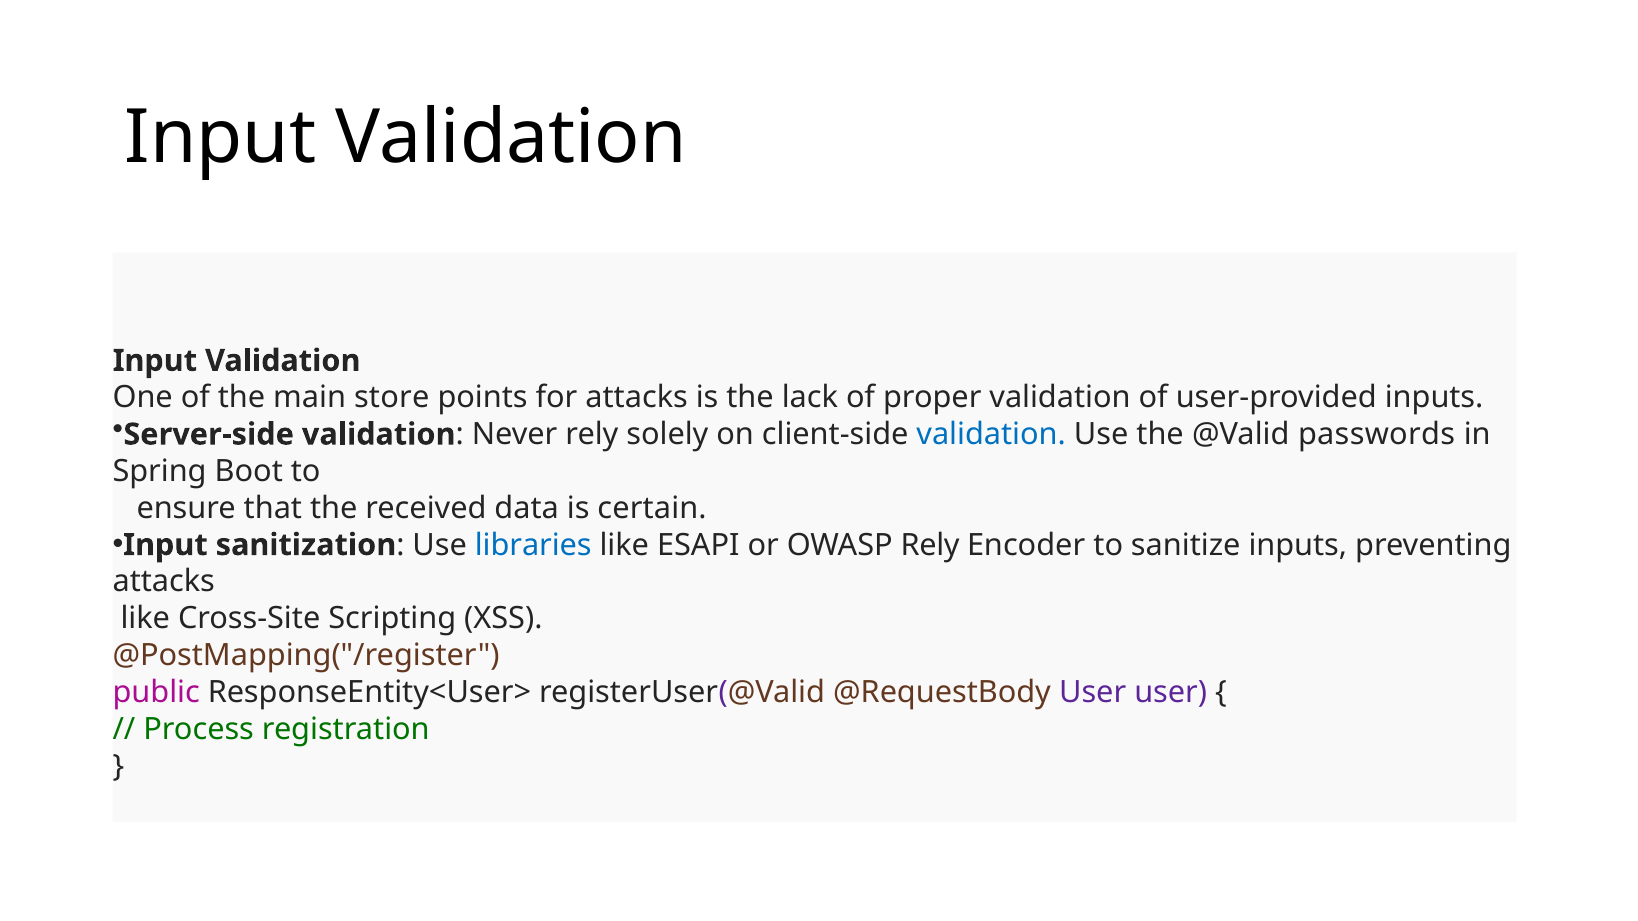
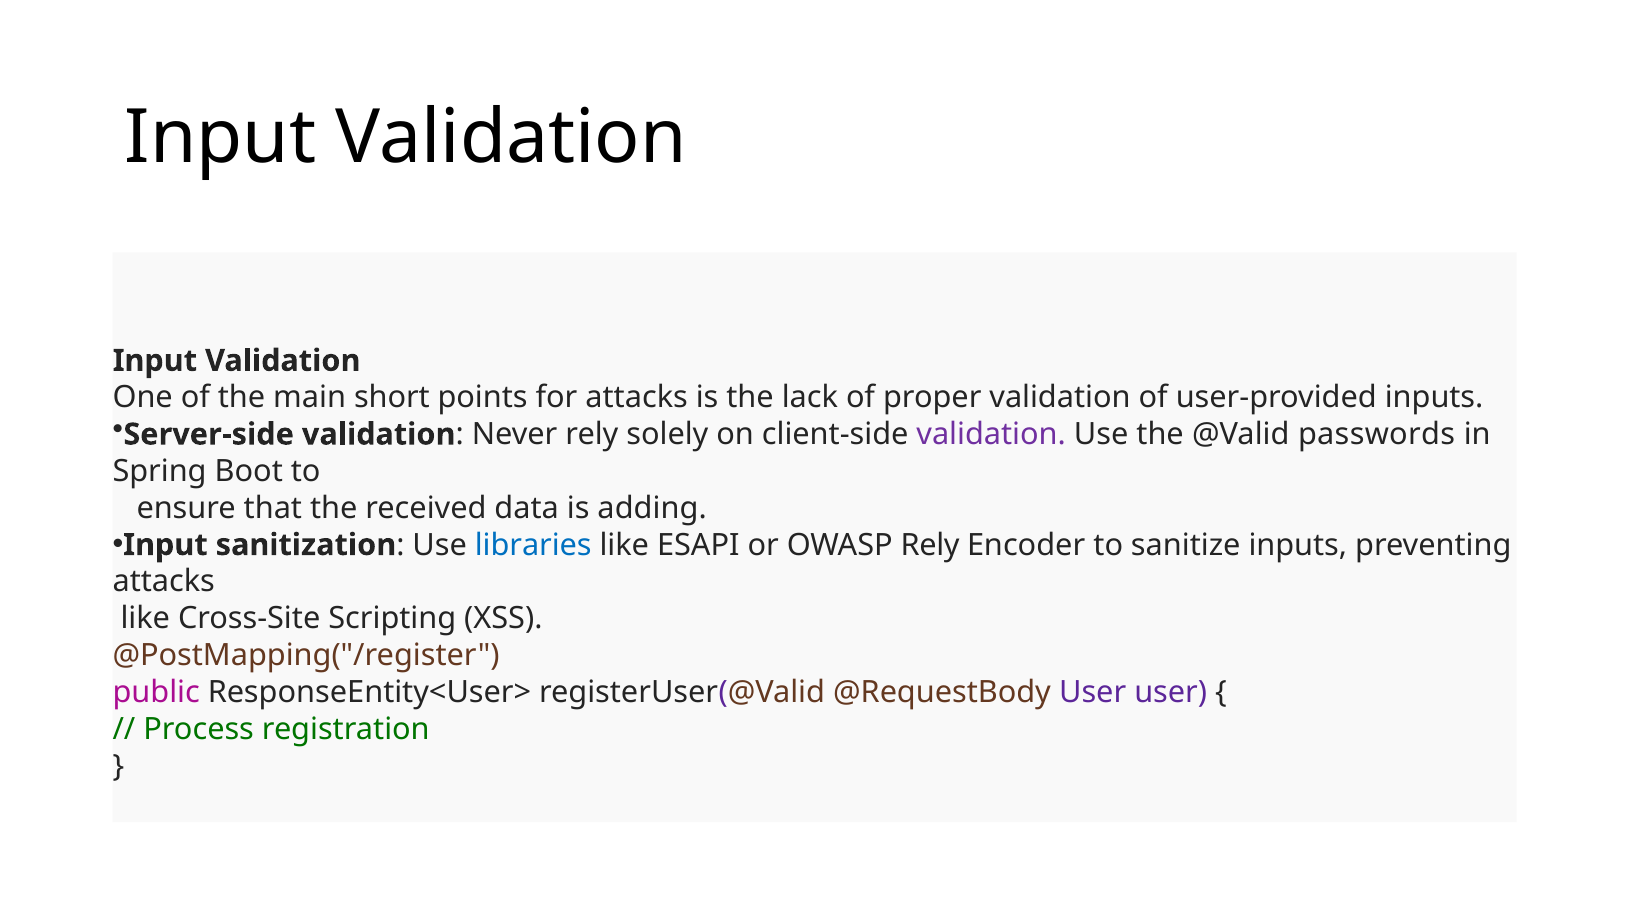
store: store -> short (392, 398)
validation colour: blue -> purple (991, 435)
certain: certain -> adding (652, 508)
